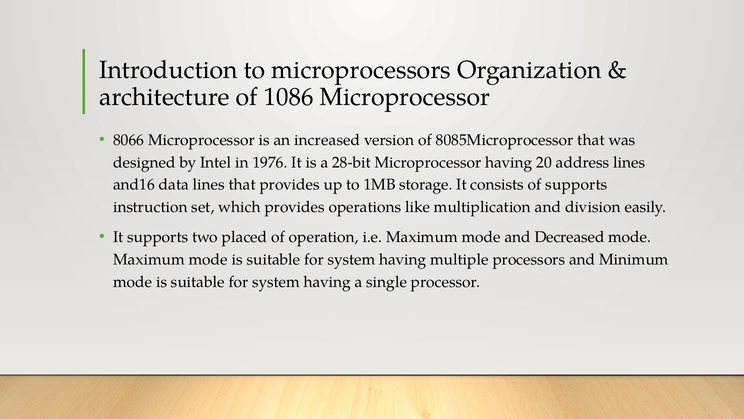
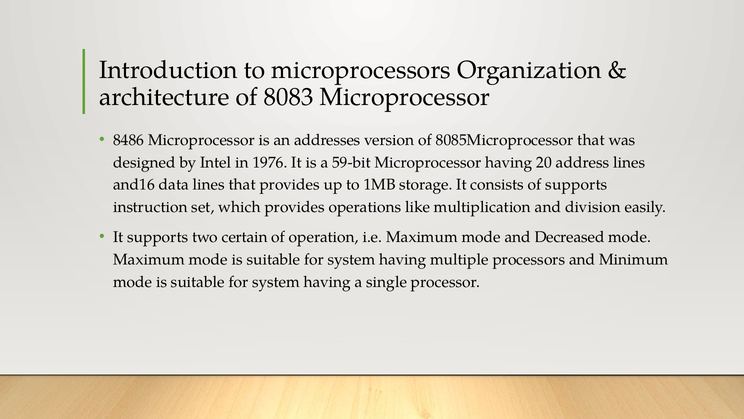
1086: 1086 -> 8083 (289, 97)
8066: 8066 -> 8486 (129, 140)
increased: increased -> addresses (327, 140)
28-bit: 28-bit -> 59-bit (352, 162)
placed: placed -> certain (245, 237)
